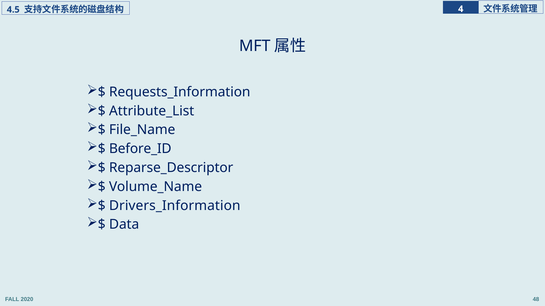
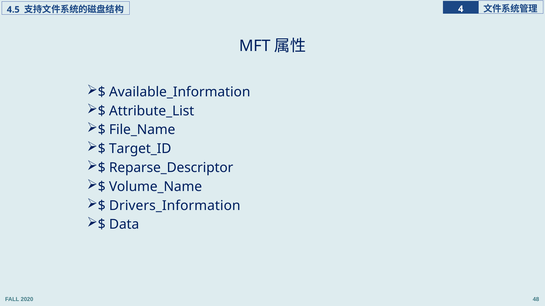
Requests_Information: Requests_Information -> Available_Information (180, 92)
Before_ID: Before_ID -> Target_ID (140, 149)
